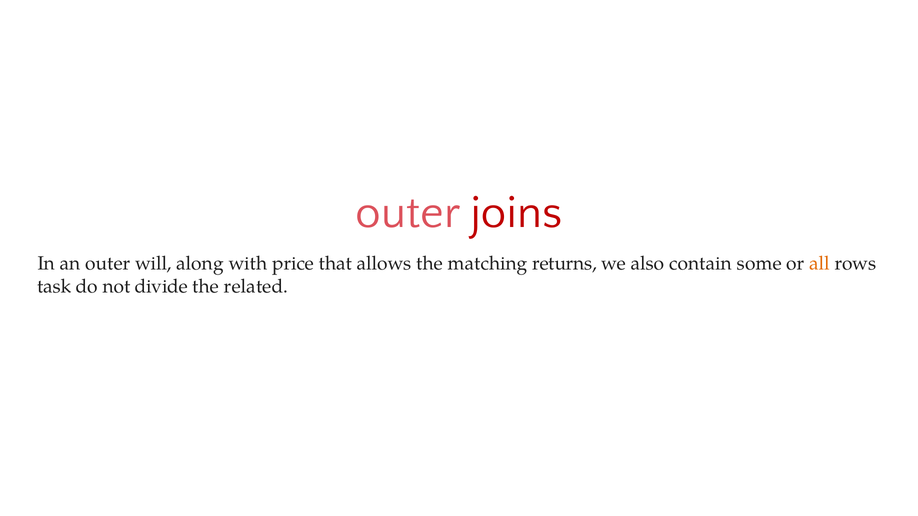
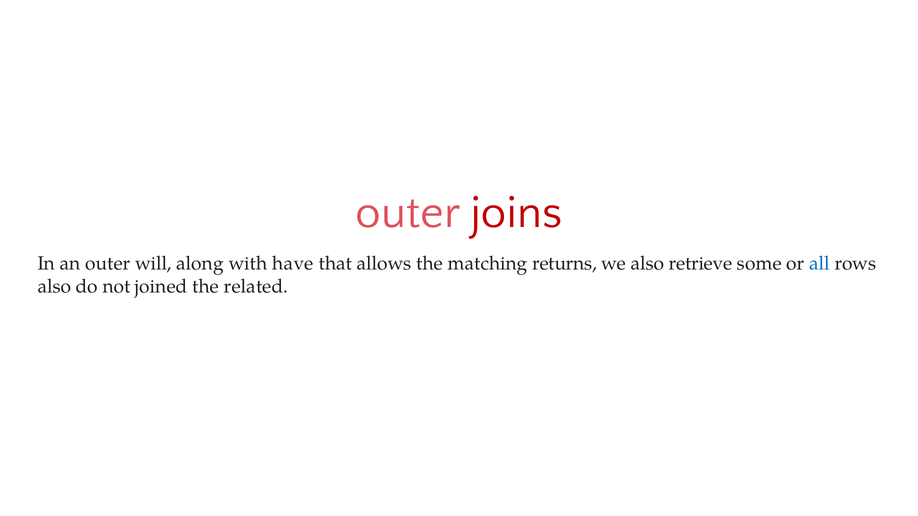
price: price -> have (293, 263)
contain: contain -> retrieve (701, 263)
all colour: orange -> blue (820, 263)
task: task -> also (54, 286)
divide: divide -> joined (161, 286)
